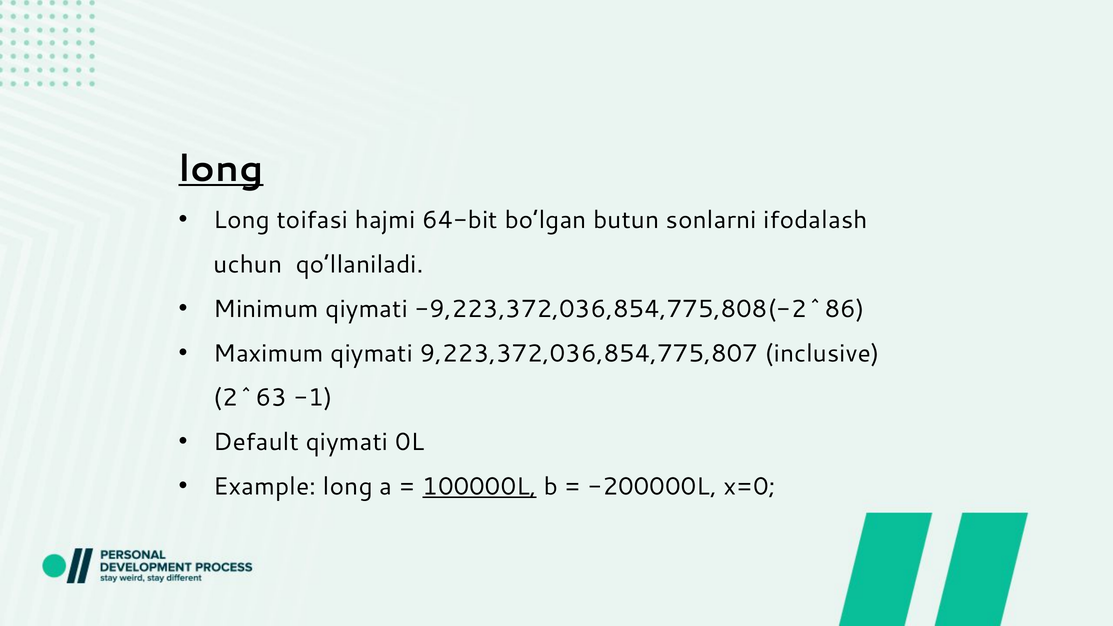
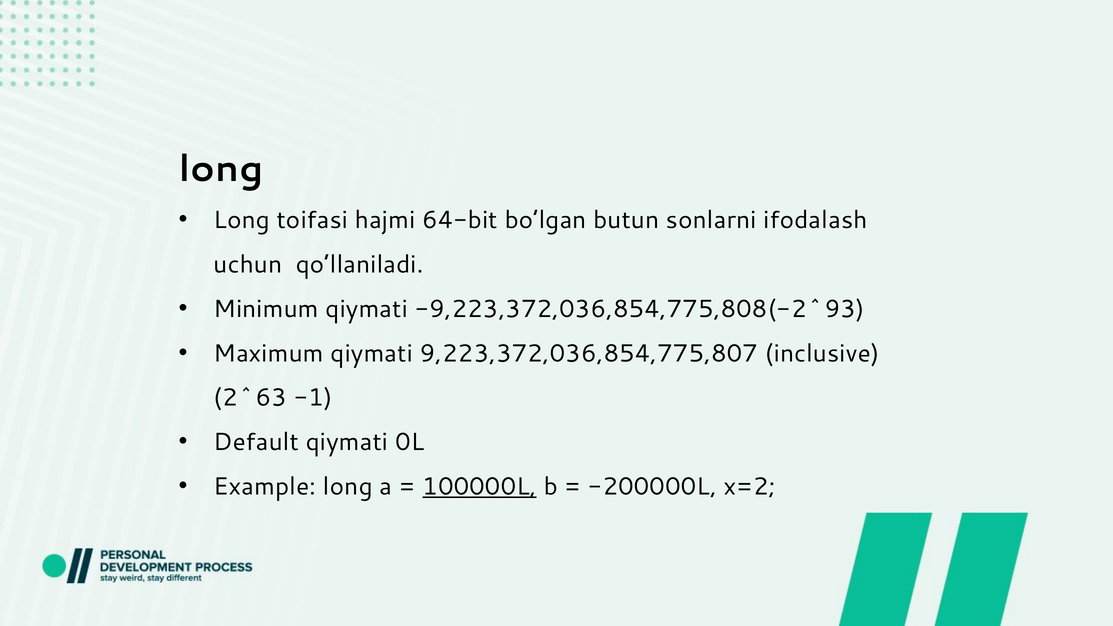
long underline: present -> none (221, 169)
-9,223,372,036,854,775,808(-2^86: -9,223,372,036,854,775,808(-2^86 -> -9,223,372,036,854,775,808(-2^93 (640, 309)
x=0: x=0 -> x=2 (750, 487)
